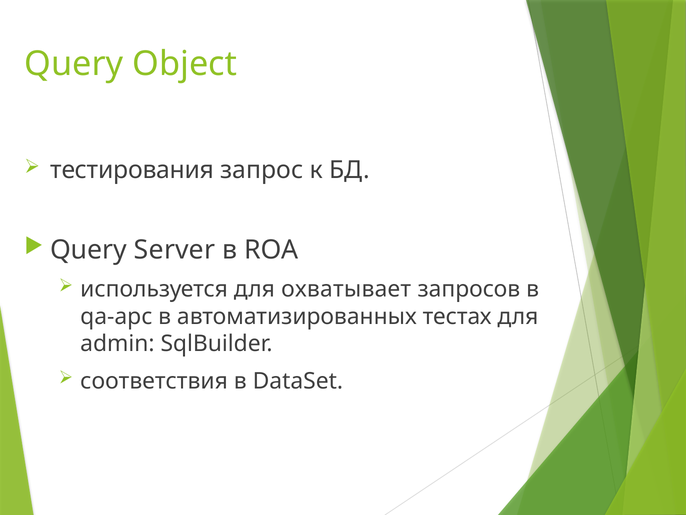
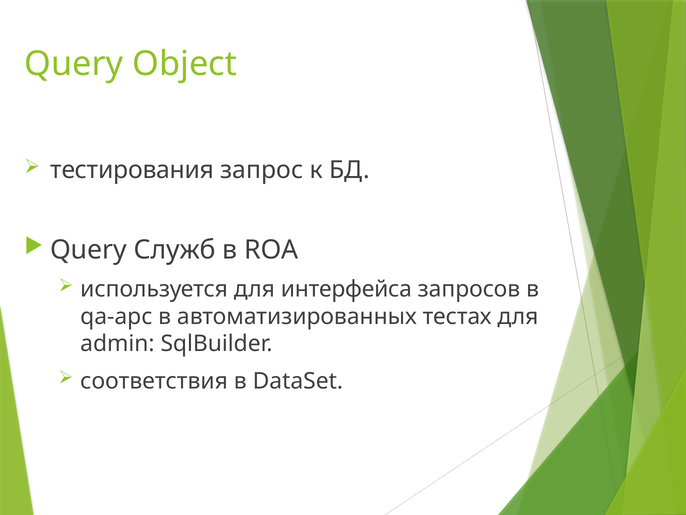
Server: Server -> Служб (175, 250)
охватывает: охватывает -> интерфейса (346, 289)
